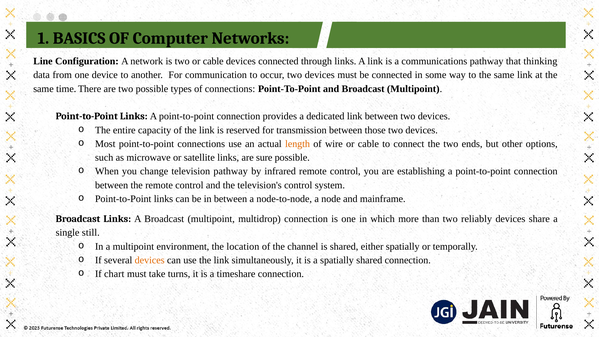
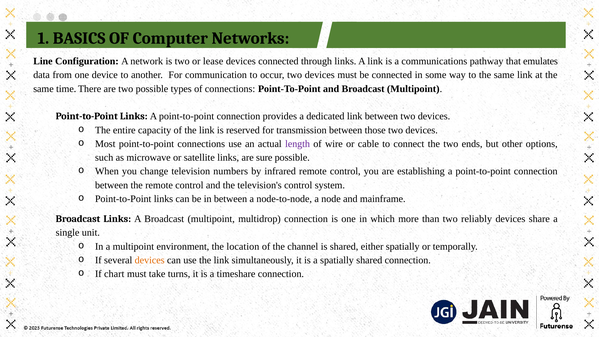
two or cable: cable -> lease (213, 61)
thinking: thinking -> emulates (541, 61)
length colour: orange -> purple (298, 144)
television pathway: pathway -> numbers (231, 171)
still: still -> unit (91, 233)
